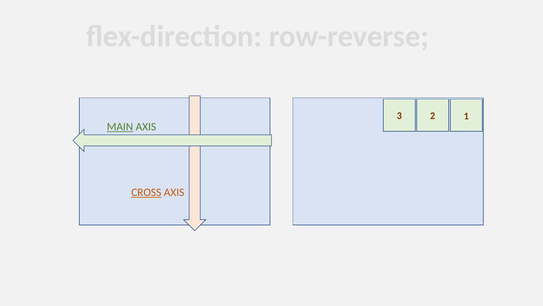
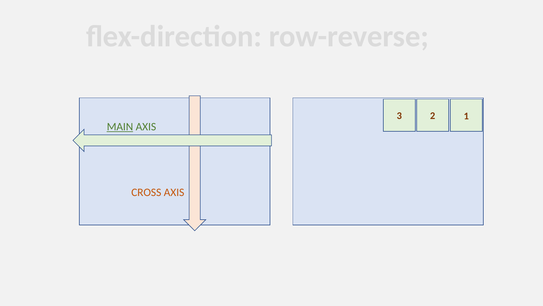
CROSS underline: present -> none (146, 192)
